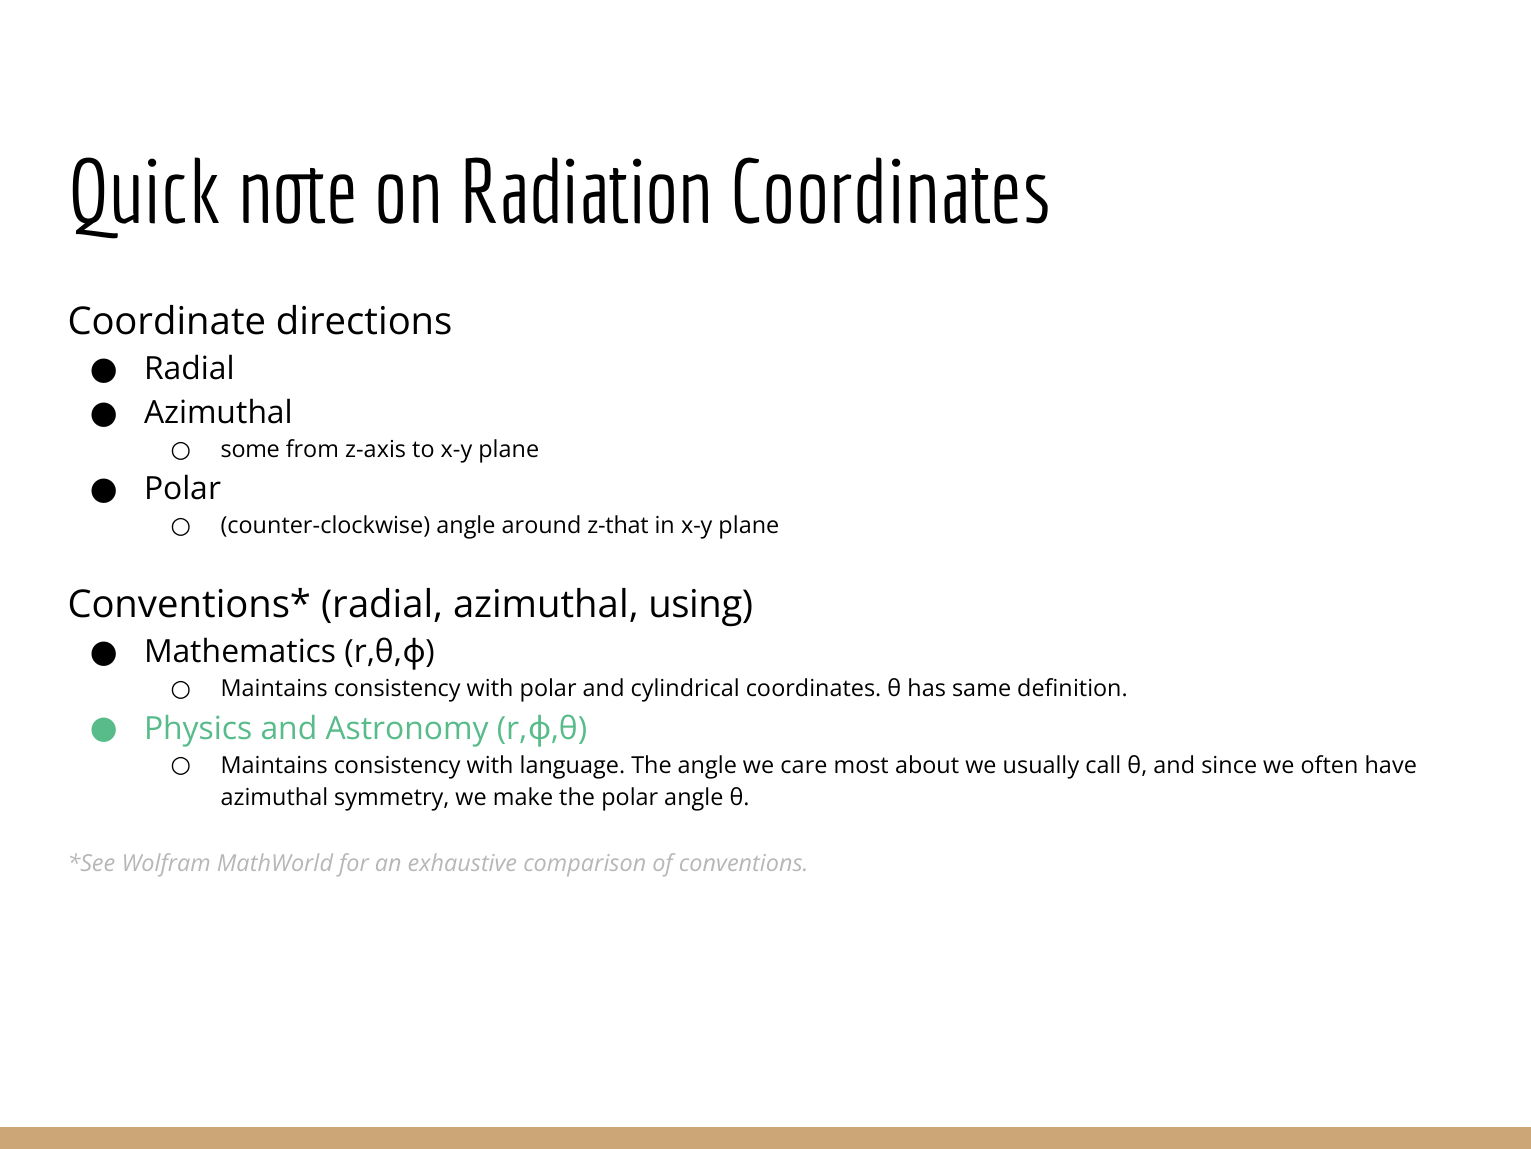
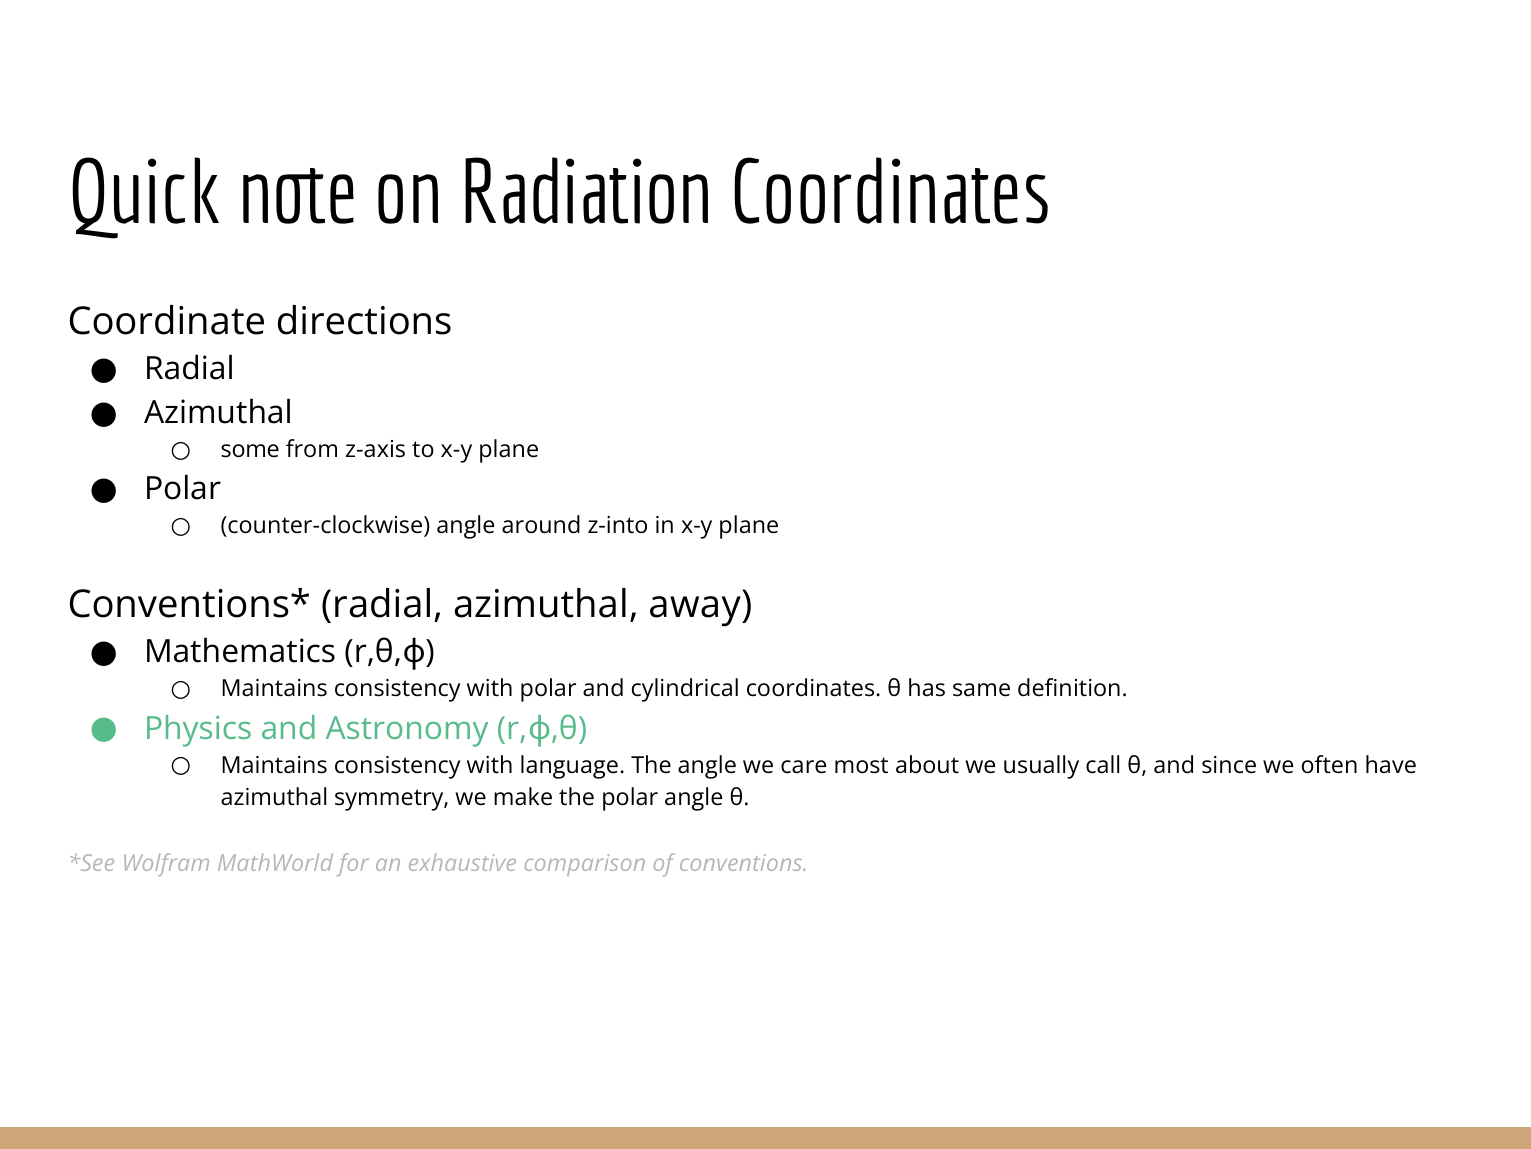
z-that: z-that -> z-into (618, 526)
using: using -> away (700, 605)
